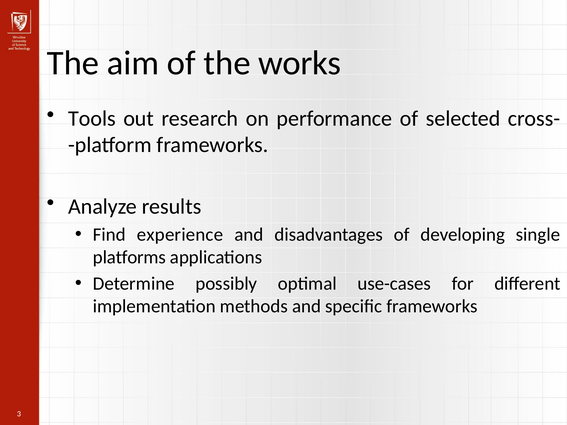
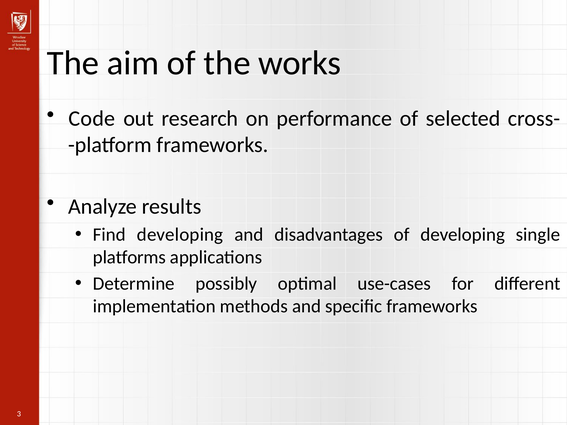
Tools: Tools -> Code (92, 119)
Find experience: experience -> developing (180, 235)
